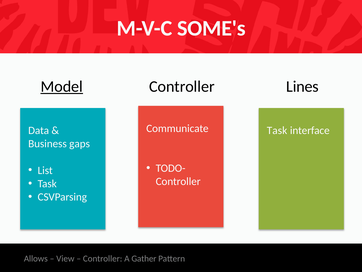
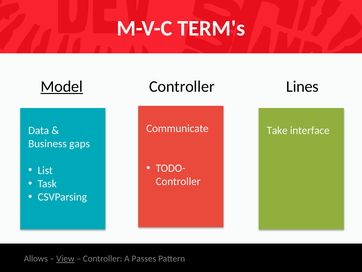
SOME's: SOME's -> TERM's (211, 28)
Task: Task -> Take (277, 130)
View underline: none -> present (65, 258)
Gather: Gather -> Passes (144, 258)
